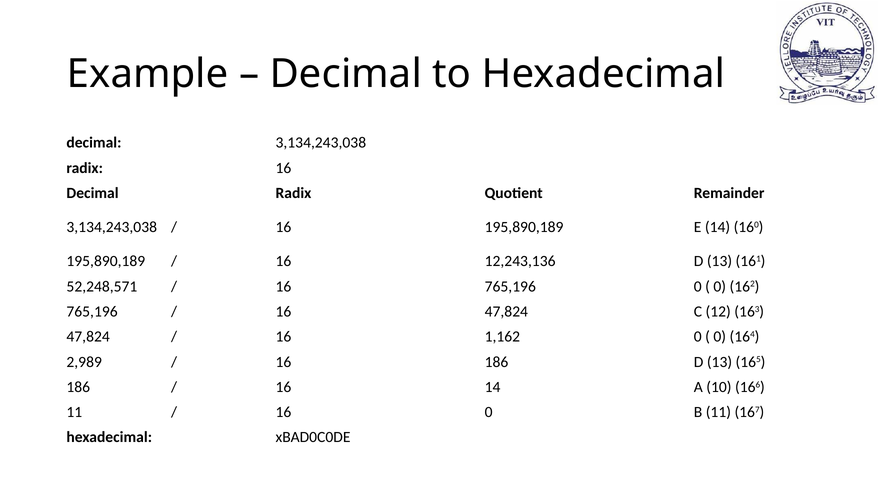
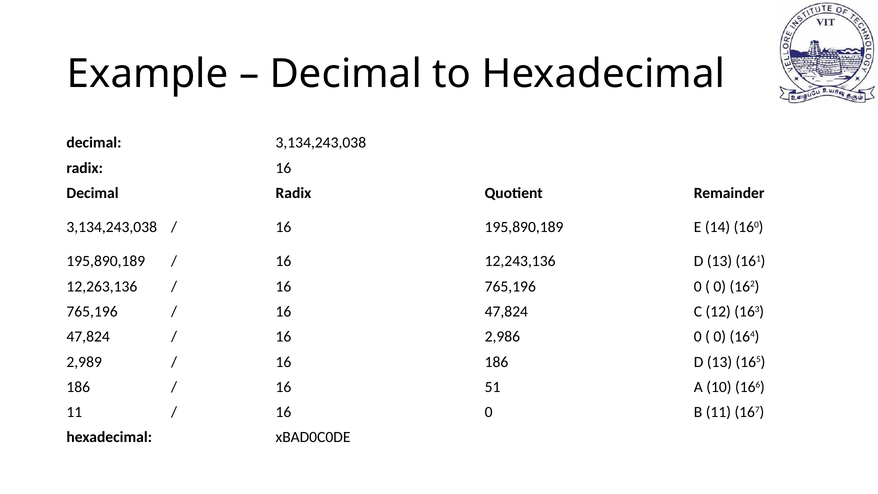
52,248,571: 52,248,571 -> 12,263,136 (102, 286)
1,162: 1,162 -> 2,986 (502, 337)
16 14: 14 -> 51 (493, 387)
